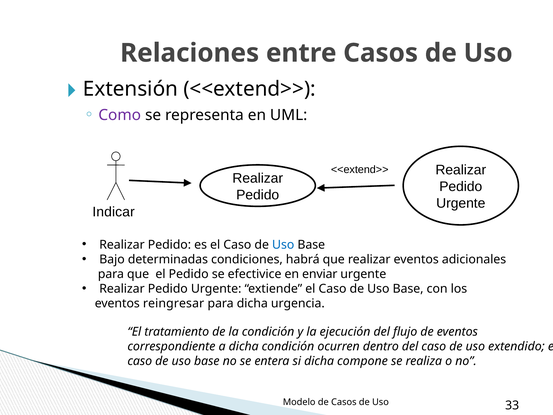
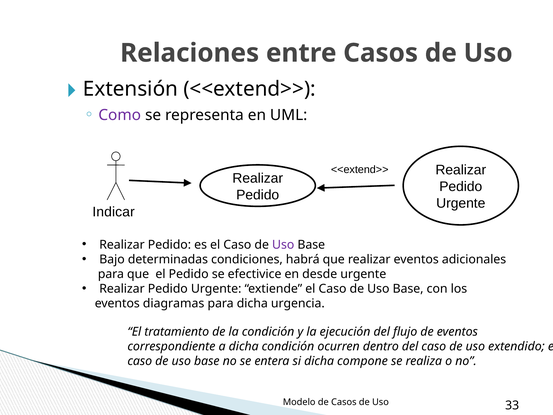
Uso colour: blue -> purple (283, 244)
enviar: enviar -> desde (320, 274)
reingresar: reingresar -> diagramas (174, 303)
